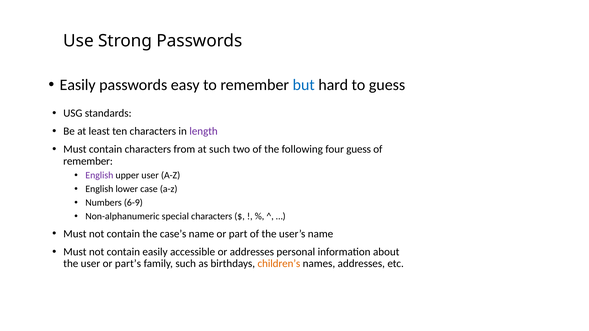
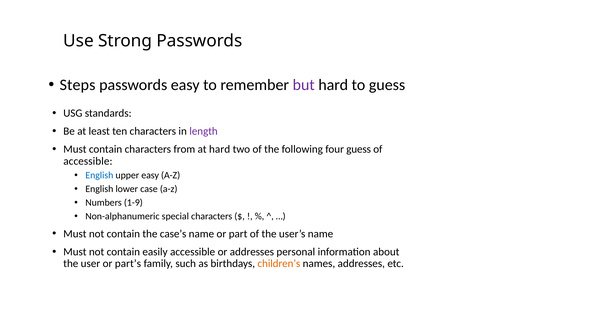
Easily: Easily -> Steps (78, 85)
but colour: blue -> purple (304, 85)
at such: such -> hard (220, 149)
remember: remember -> accessible (88, 161)
English colour: purple -> blue (99, 176)
upper user: user -> easy (150, 176)
6-9: 6-9 -> 1-9 (133, 203)
